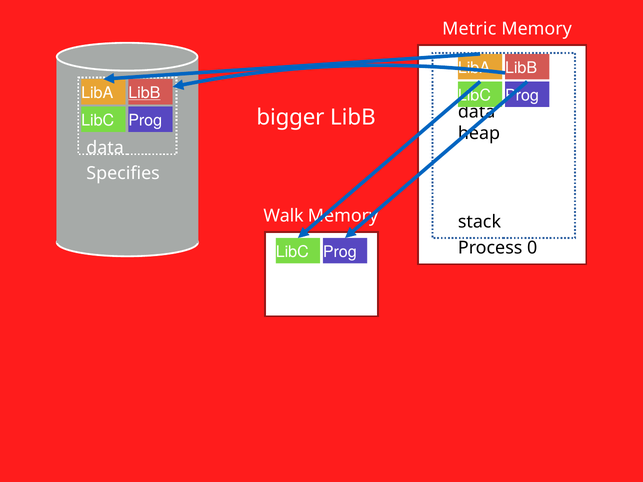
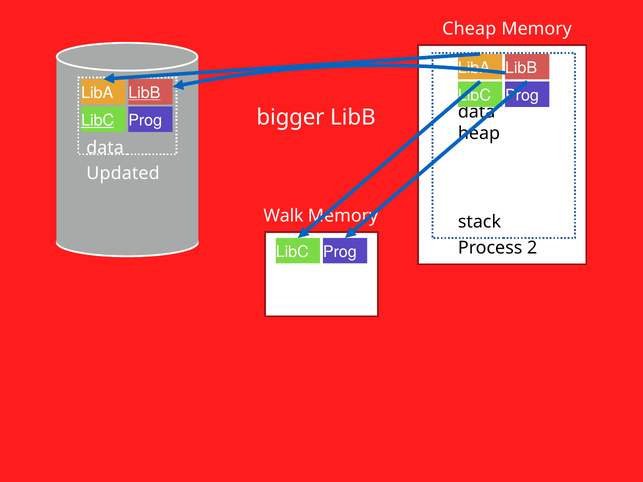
Metric: Metric -> Cheap (469, 29)
LibC underline: none -> present (98, 121)
Specifies: Specifies -> Updated (123, 173)
0: 0 -> 2 (532, 248)
